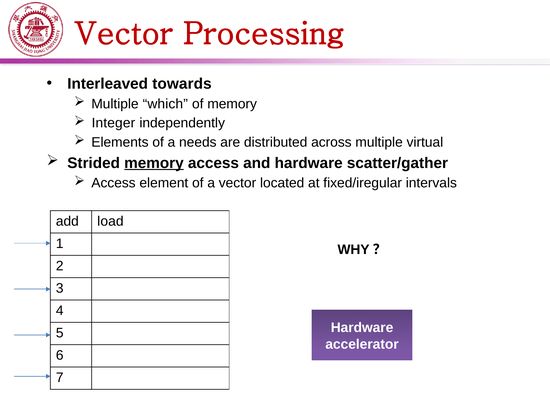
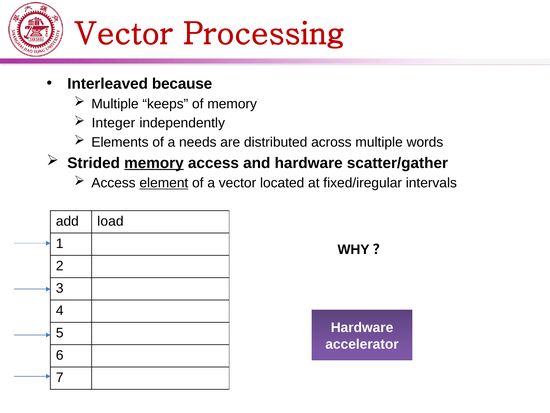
towards: towards -> because (182, 84)
which: which -> keeps (165, 104)
virtual: virtual -> words (425, 142)
element underline: none -> present (164, 183)
